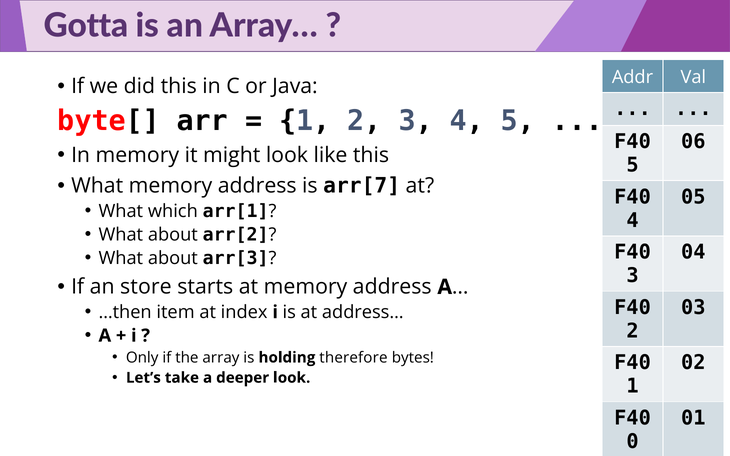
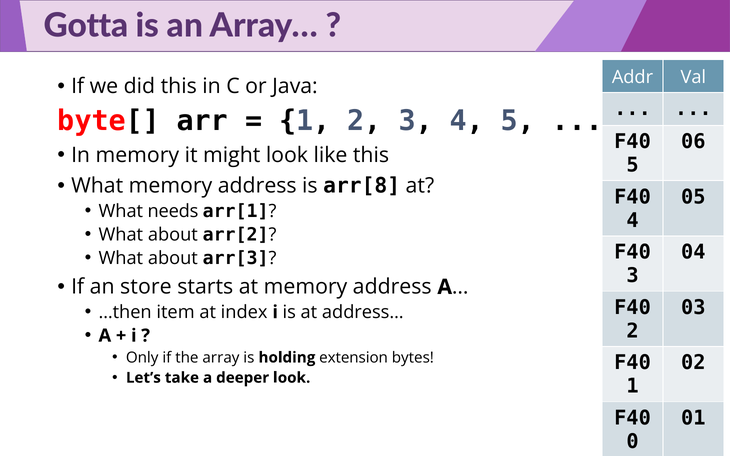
arr[7: arr[7 -> arr[8 (362, 186)
which: which -> needs (173, 211)
therefore: therefore -> extension (354, 358)
